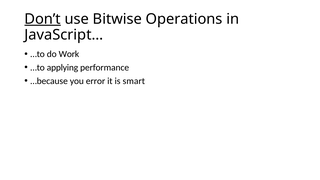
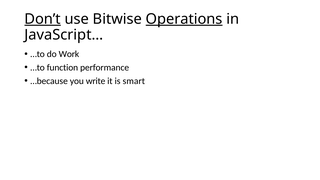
Operations underline: none -> present (184, 19)
applying: applying -> function (62, 68)
error: error -> write (96, 81)
